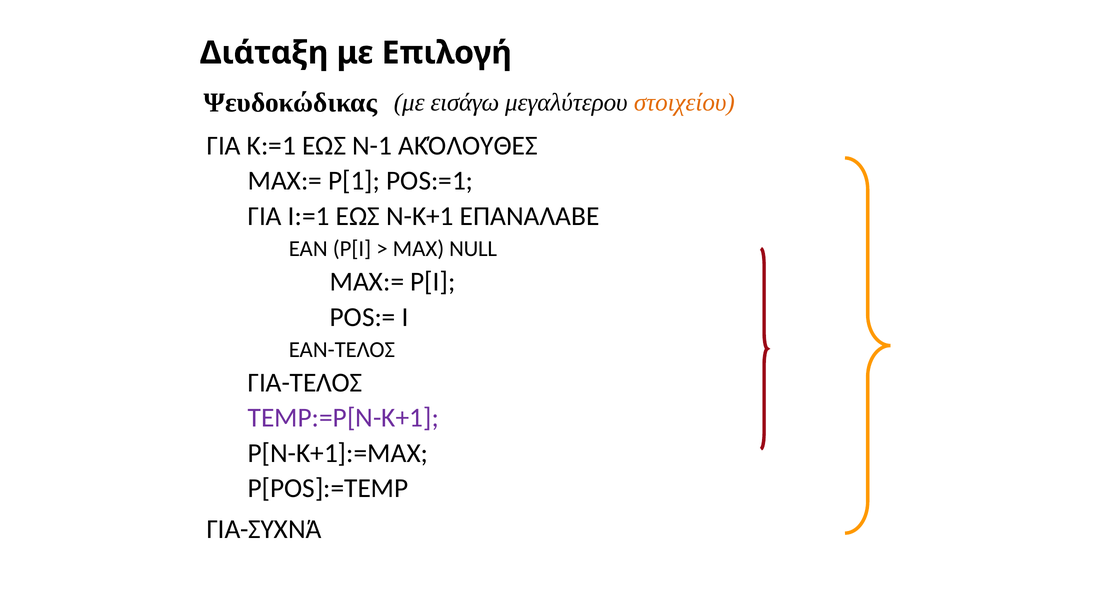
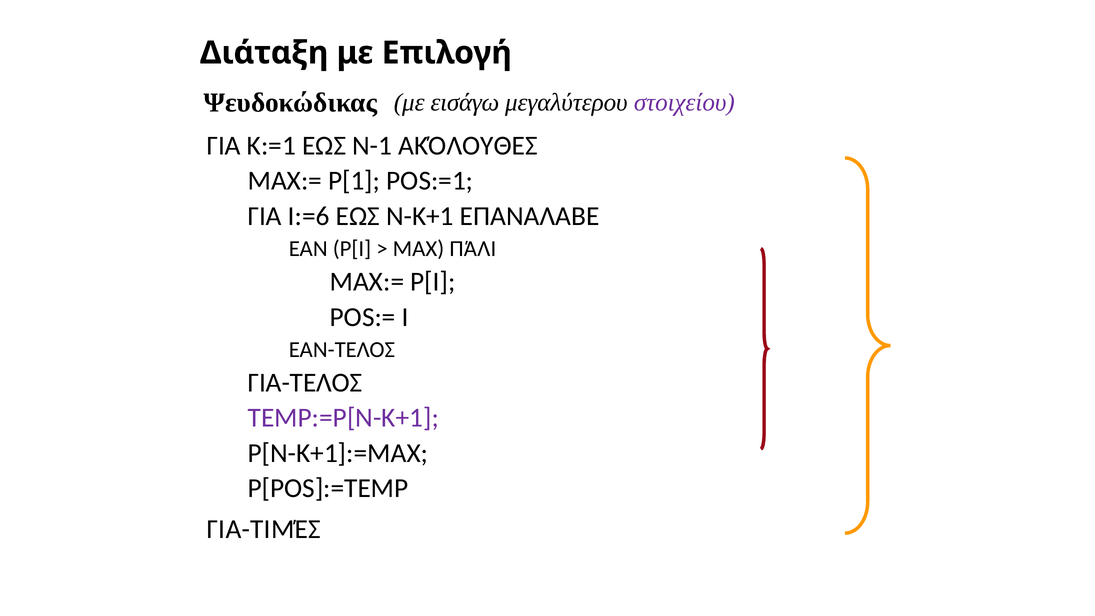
στοιχείου colour: orange -> purple (684, 102)
I:=1: I:=1 -> I:=6 (309, 216)
NULL: NULL -> ΠΆΛΙ (473, 249)
ΓΙΑ-ΣΥΧΝΆ: ΓΙΑ-ΣΥΧΝΆ -> ΓΙΑ-ΤΙΜΈΣ (264, 529)
